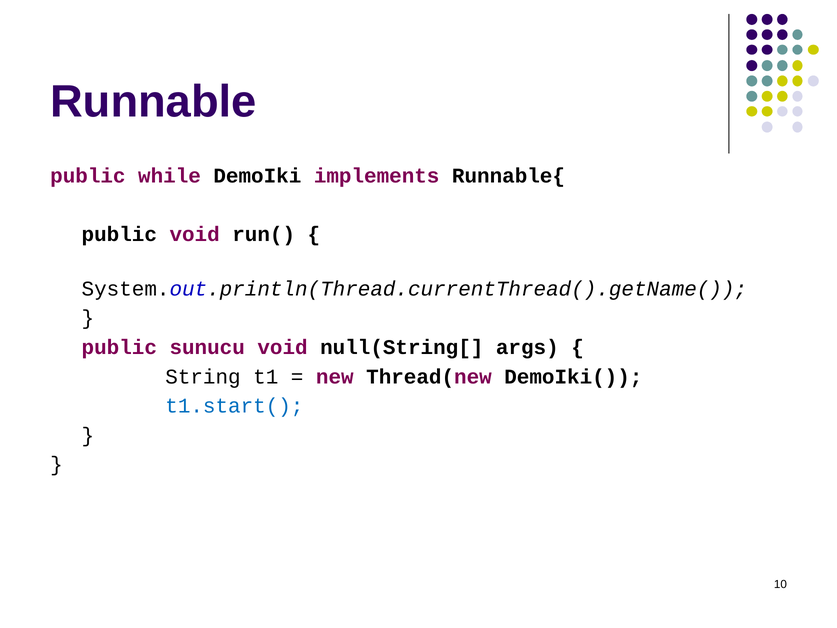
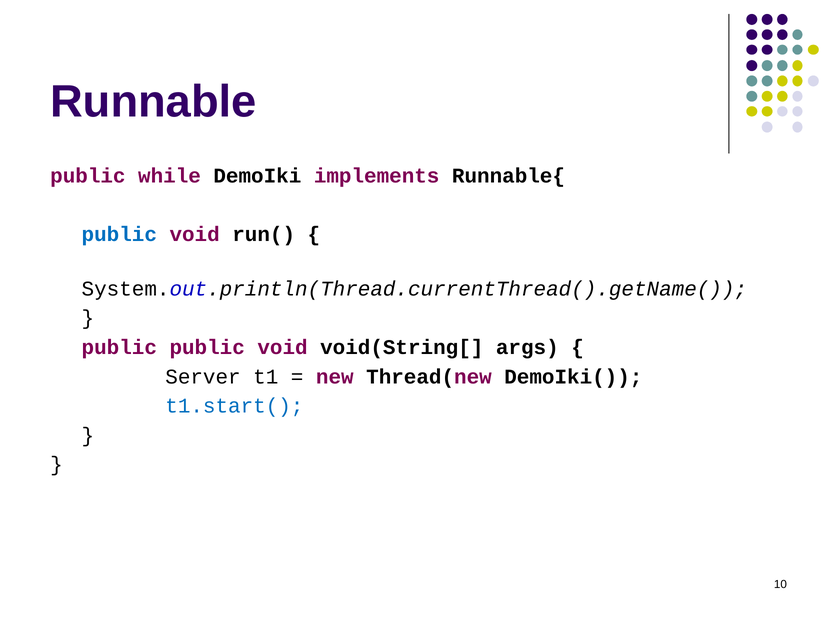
public colour: black -> blue (119, 234)
public sunucu: sunucu -> public (207, 347)
null(String[: null(String[ -> void(String[ (402, 347)
String: String -> Server (203, 376)
